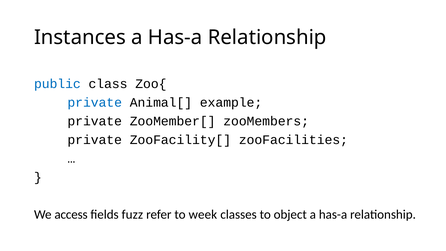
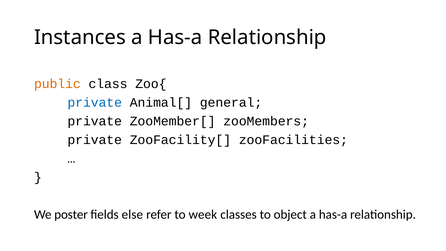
public colour: blue -> orange (57, 84)
example: example -> general (231, 103)
access: access -> poster (71, 215)
fuzz: fuzz -> else (132, 215)
